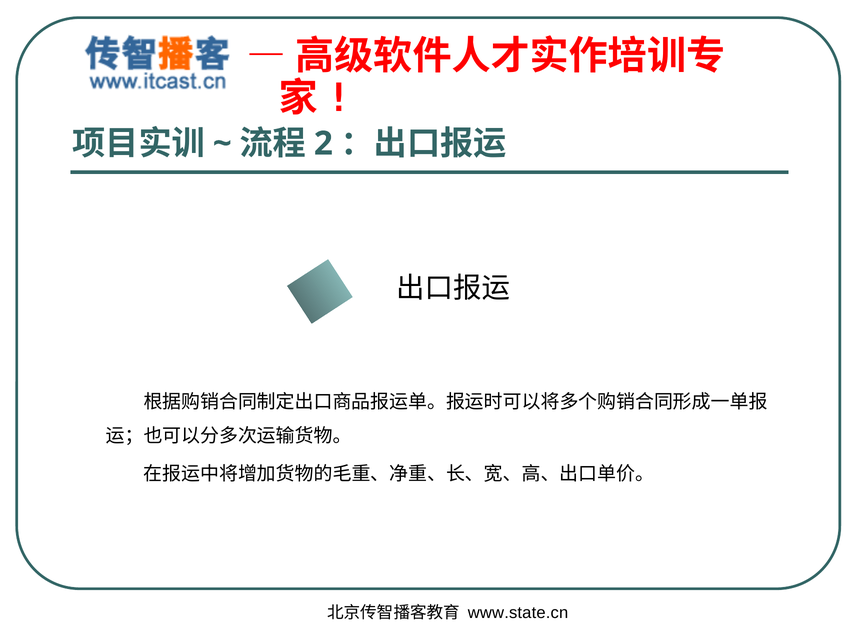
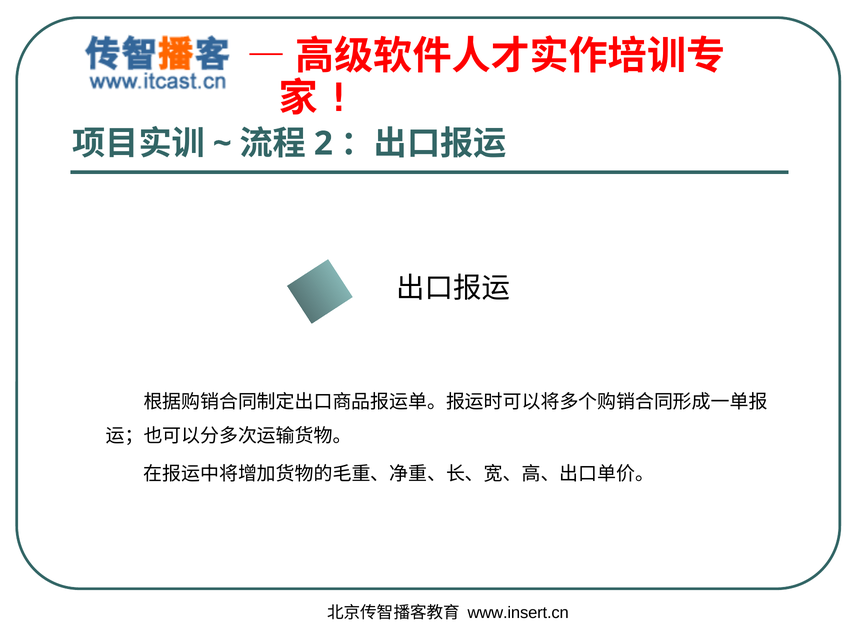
www.state.cn: www.state.cn -> www.insert.cn (518, 613)
